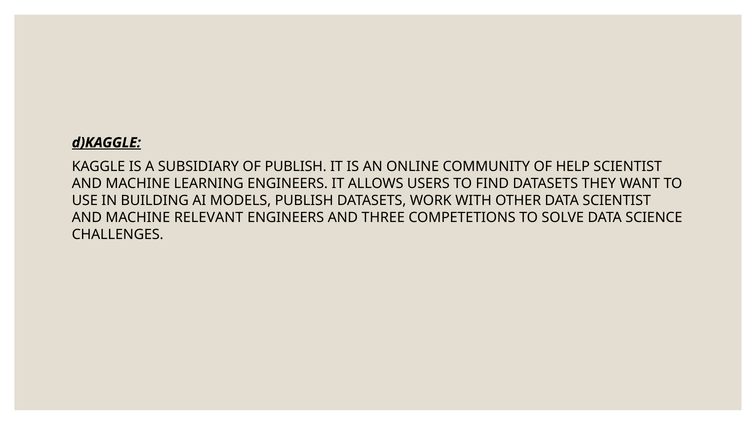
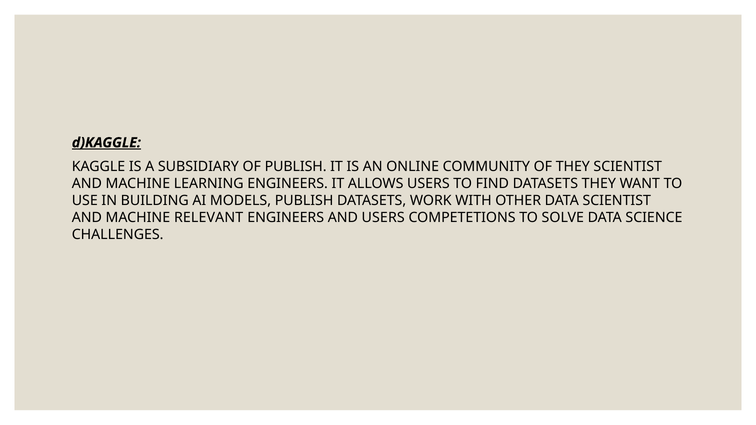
OF HELP: HELP -> THEY (573, 167)
AND THREE: THREE -> USERS (383, 218)
